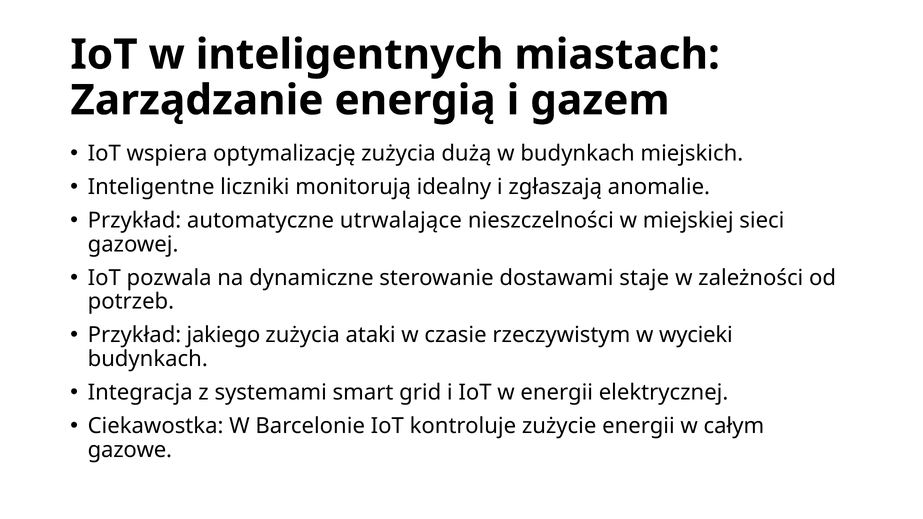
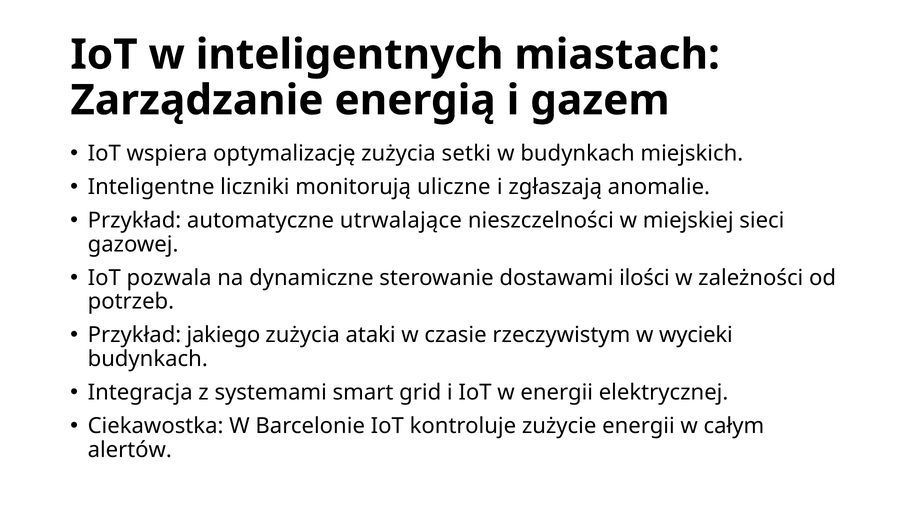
dużą: dużą -> setki (466, 153)
idealny: idealny -> uliczne (454, 187)
staje: staje -> ilości (644, 278)
gazowe: gazowe -> alertów (130, 450)
